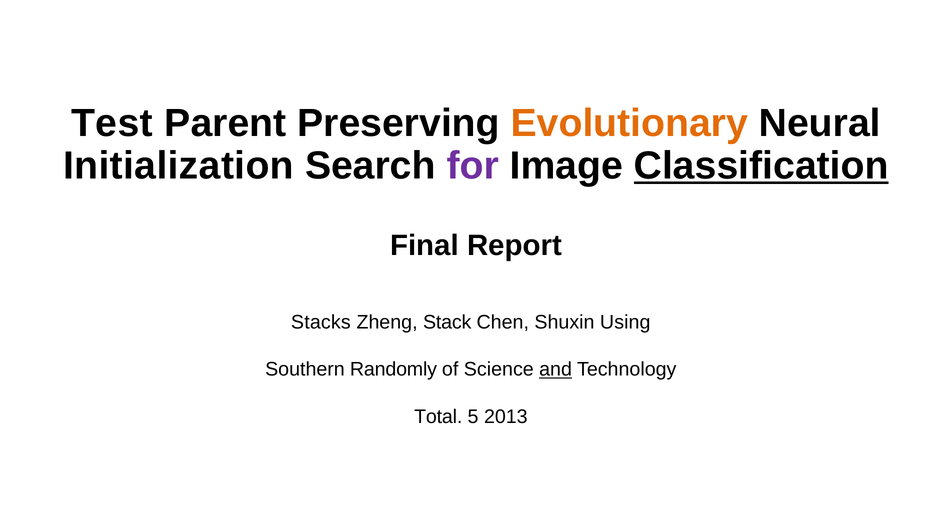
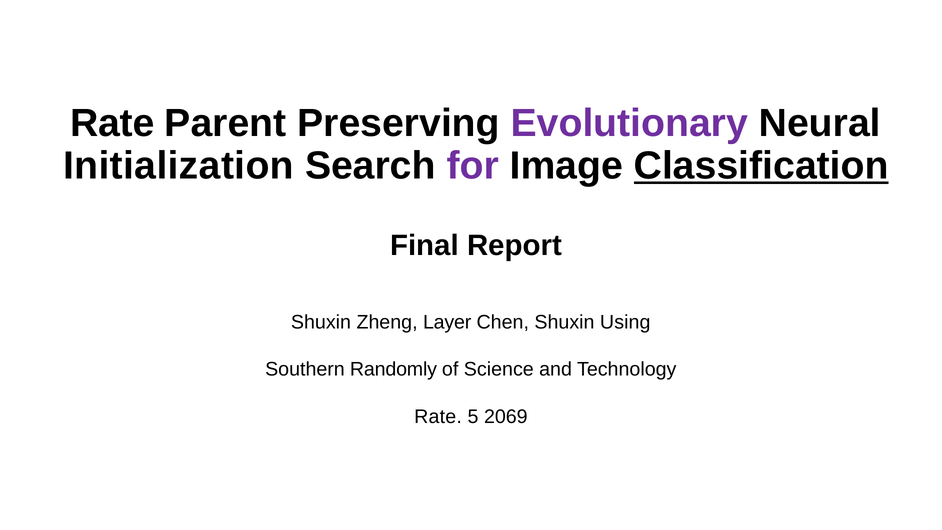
Test: Test -> Rate (112, 123)
Evolutionary colour: orange -> purple (629, 123)
Stacks: Stacks -> Shuxin (321, 322)
Stack: Stack -> Layer (447, 322)
and underline: present -> none (556, 369)
Total: Total -> Rate (438, 416)
2013: 2013 -> 2069 (506, 416)
